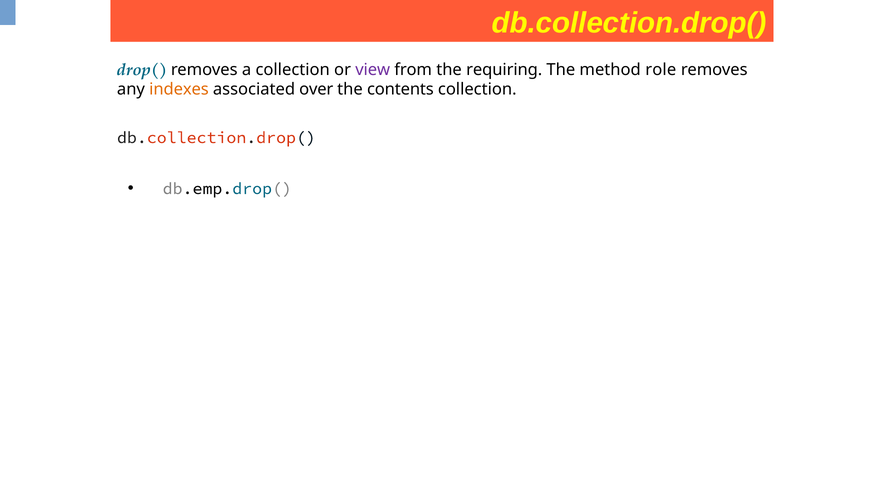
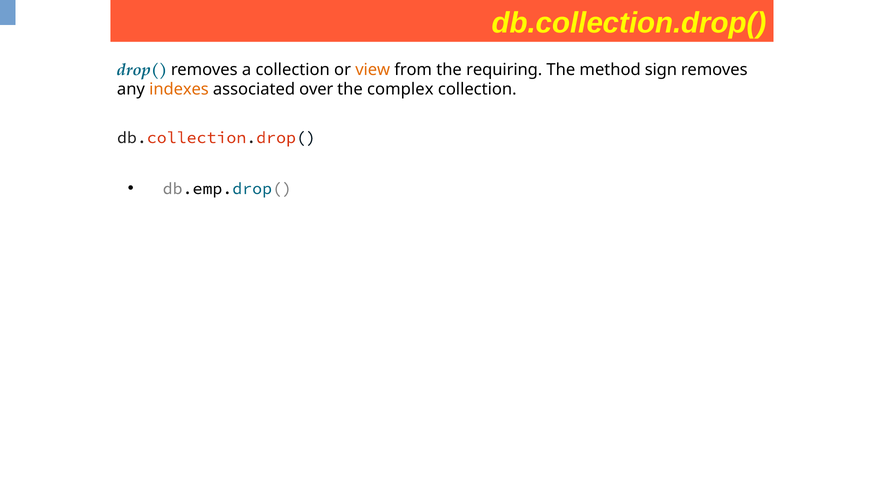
view colour: purple -> orange (373, 70)
role: role -> sign (661, 70)
contents: contents -> complex (400, 89)
